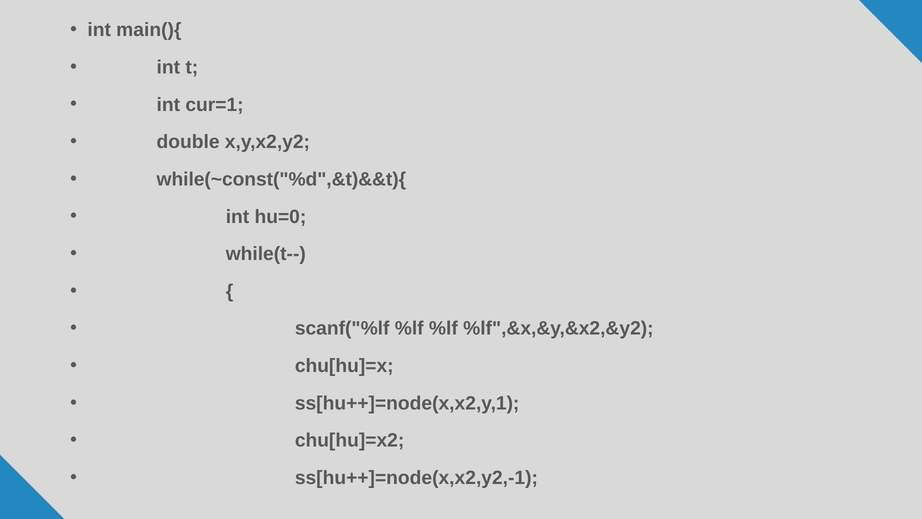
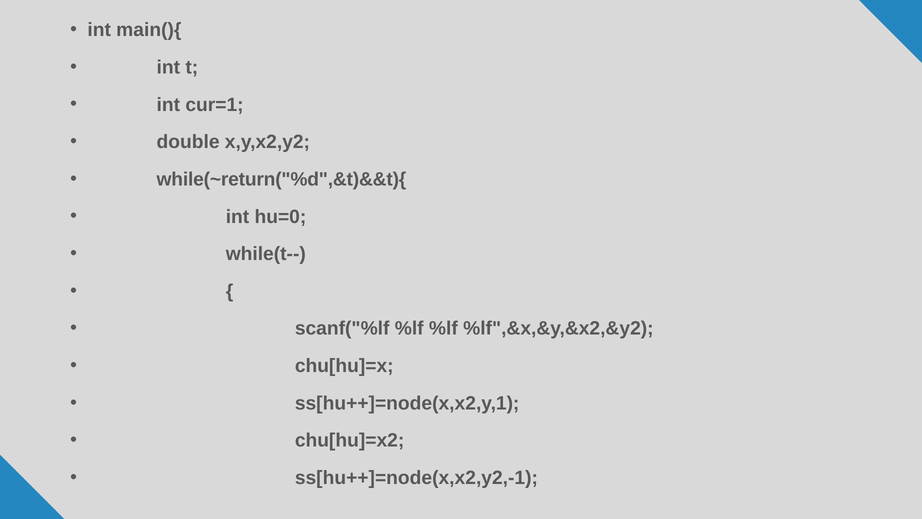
while(~const("%d",&t)&&t){: while(~const("%d",&t)&&t){ -> while(~return("%d",&t)&&t){ (281, 179)
